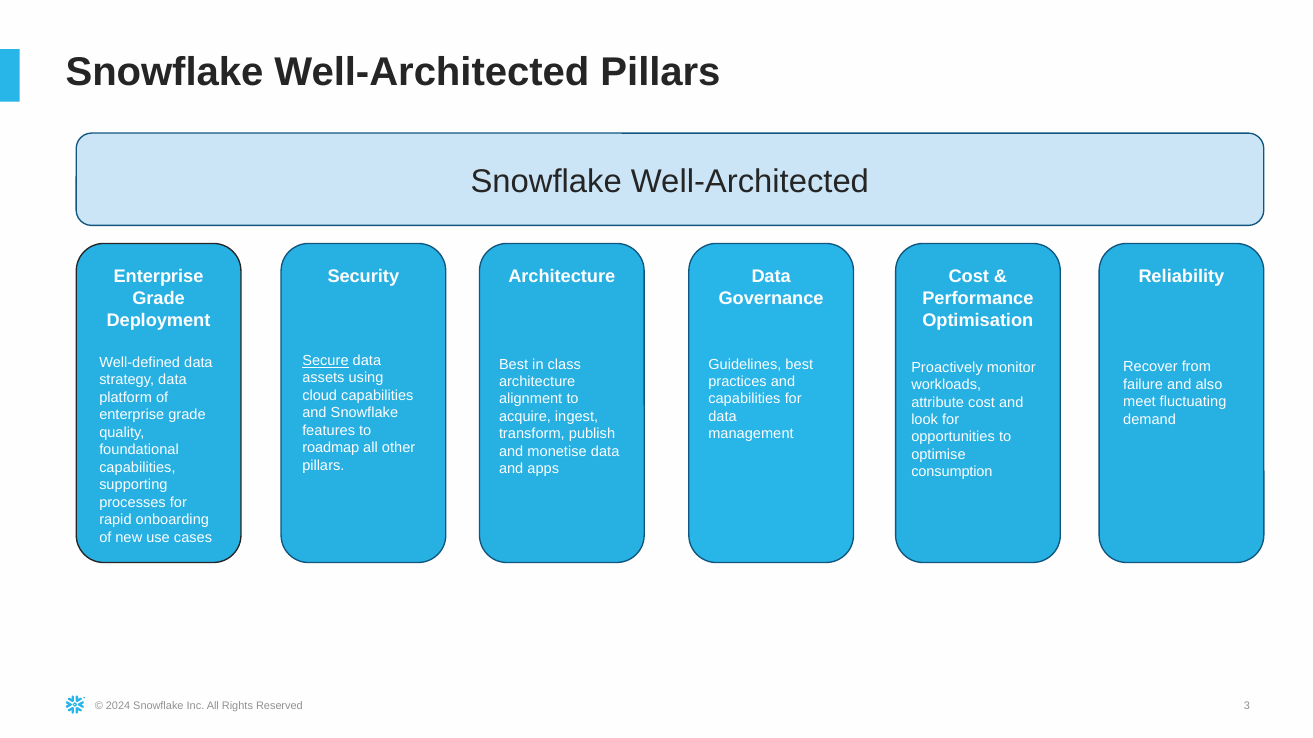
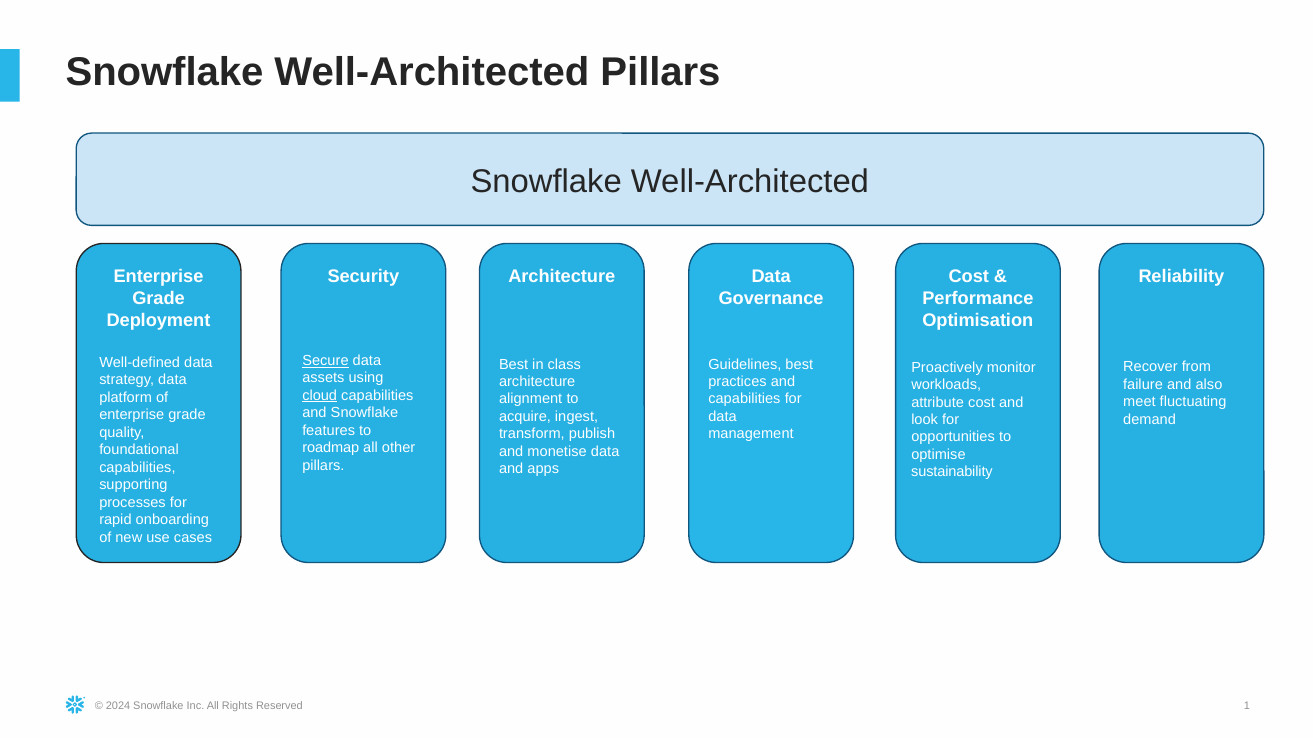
cloud underline: none -> present (320, 396)
consumption: consumption -> sustainability (952, 472)
3: 3 -> 1 (1247, 706)
